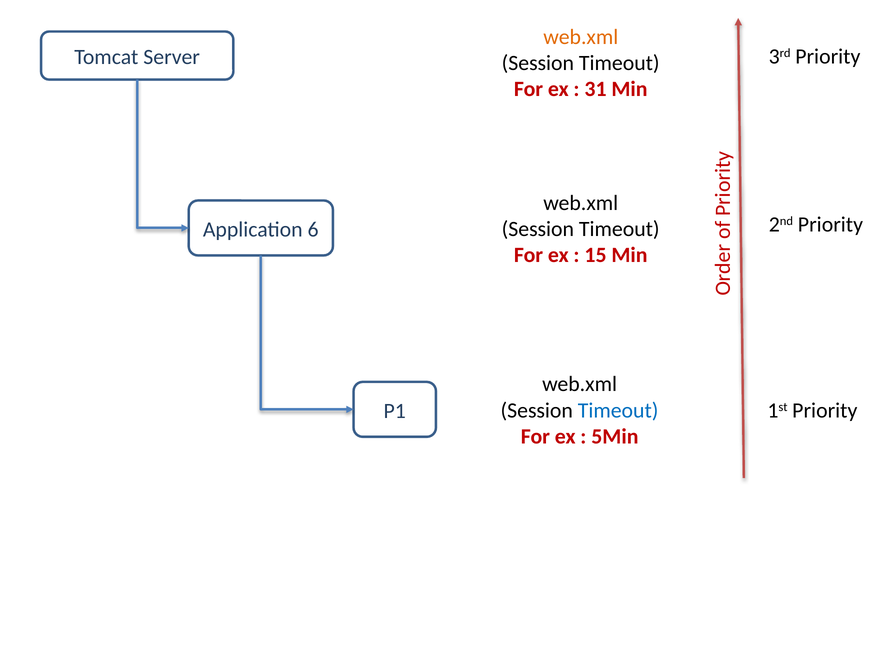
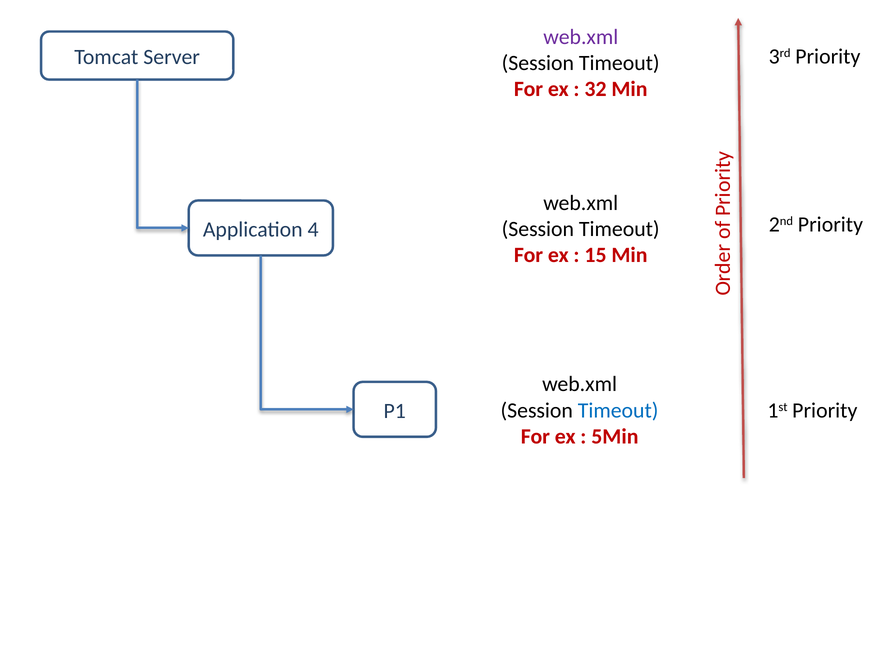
web.xml colour: orange -> purple (581, 37)
31: 31 -> 32 (596, 89)
6: 6 -> 4 (313, 229)
